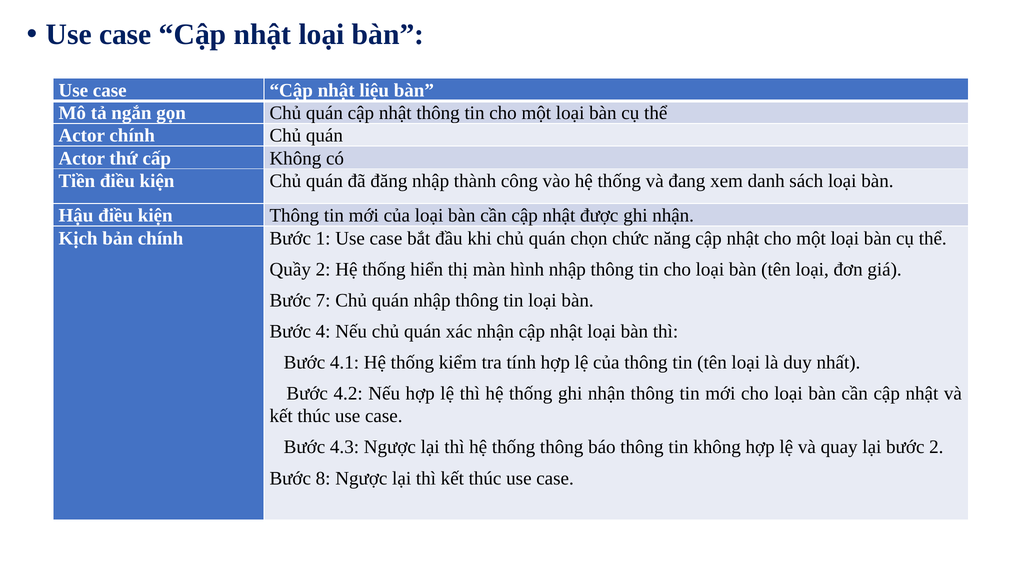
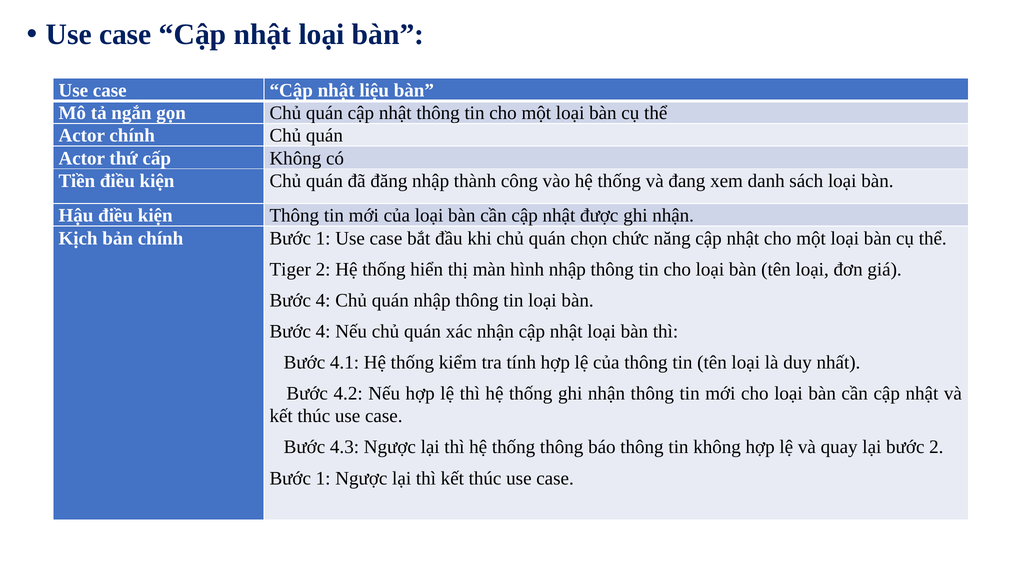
Quầy: Quầy -> Tiger (290, 269)
7: 7 -> 4 (323, 300)
8: 8 -> 1 (323, 478)
